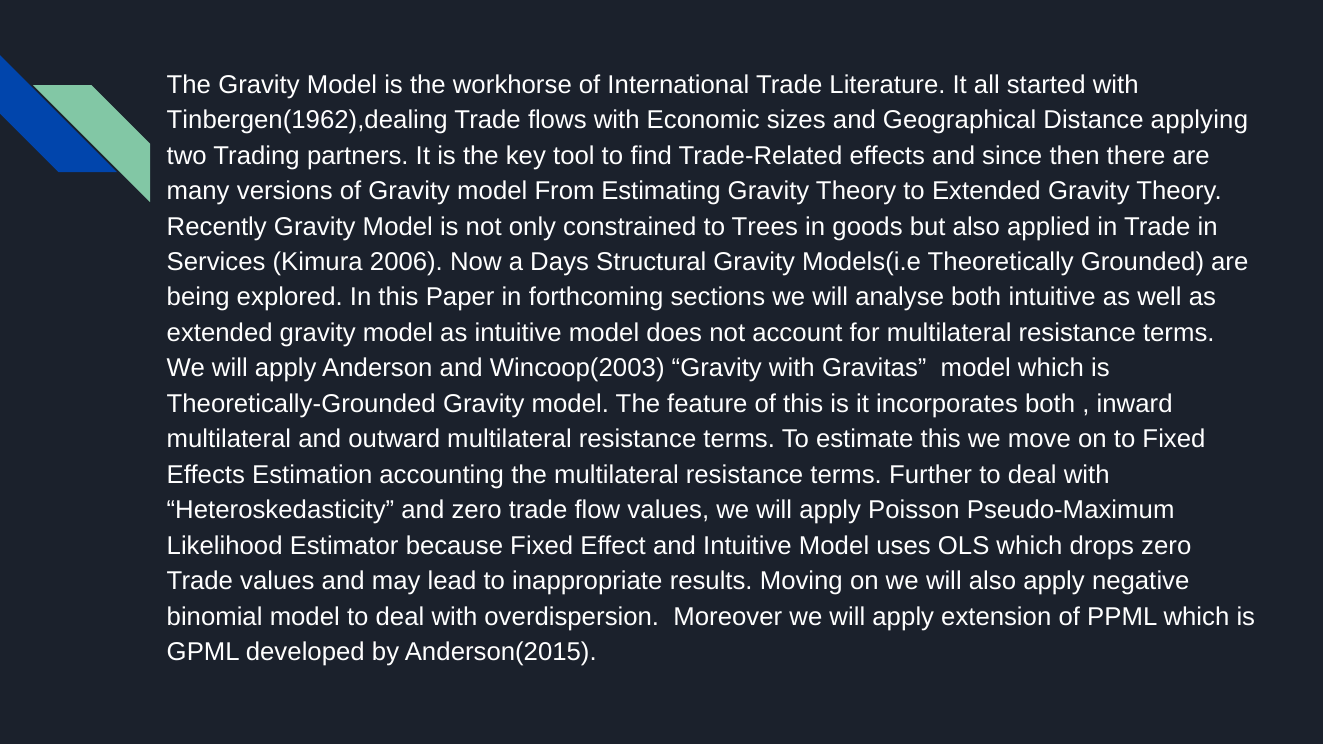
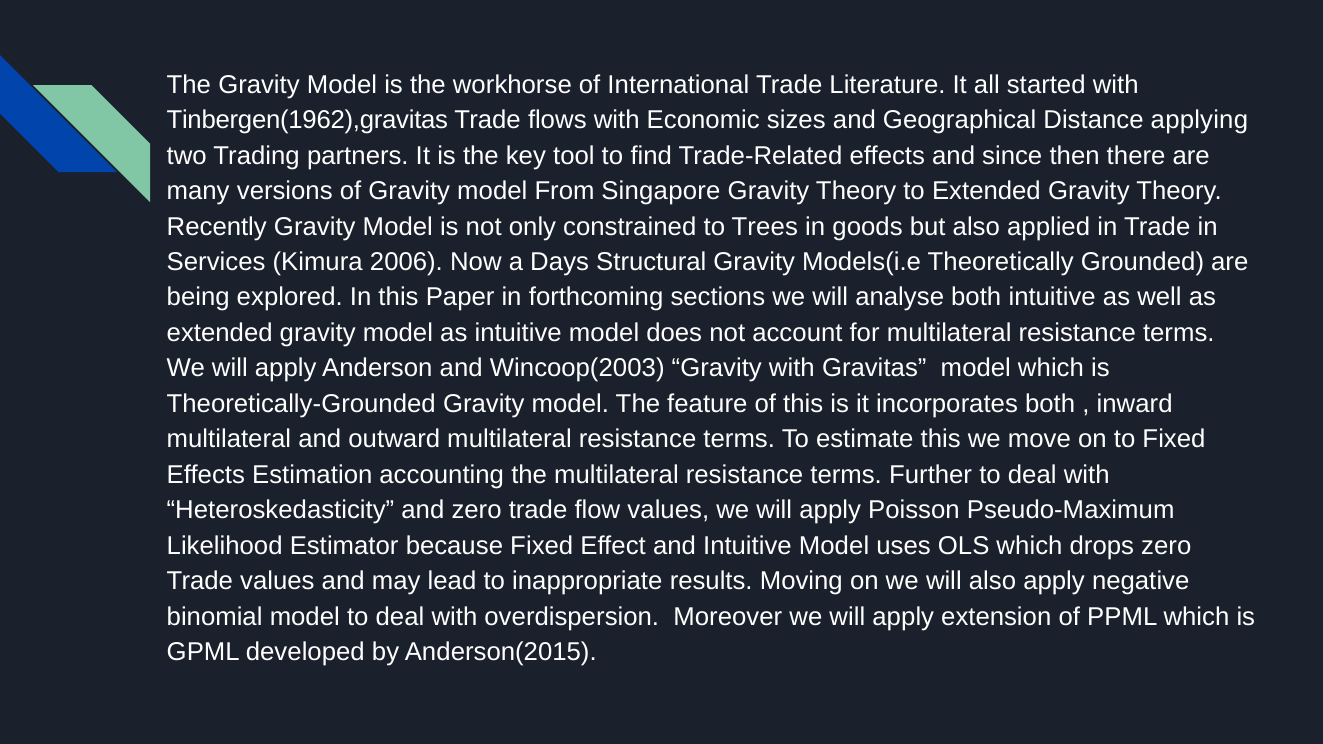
Tinbergen(1962),dealing: Tinbergen(1962),dealing -> Tinbergen(1962),gravitas (307, 120)
Estimating: Estimating -> Singapore (661, 191)
